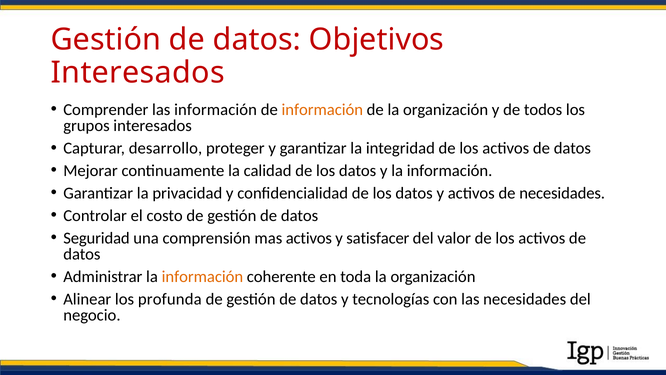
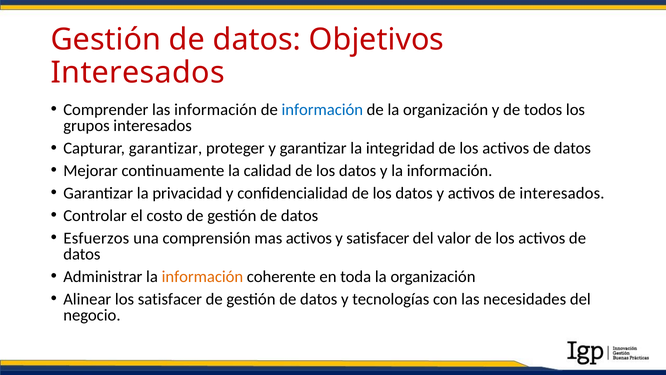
información colour: orange -> blue (322, 110)
Capturar desarrollo: desarrollo -> garantizar (165, 148)
de necesidades: necesidades -> interesados (562, 193)
Seguridad: Seguridad -> Esfuerzos (96, 238)
los profunda: profunda -> satisfacer (170, 299)
